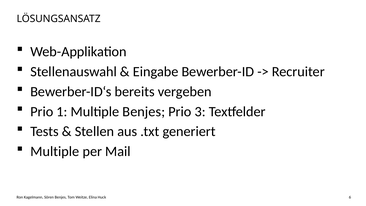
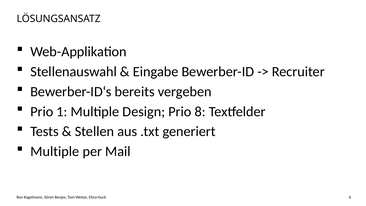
Multiple Benjes: Benjes -> Design (144, 112)
3: 3 -> 8 (200, 112)
